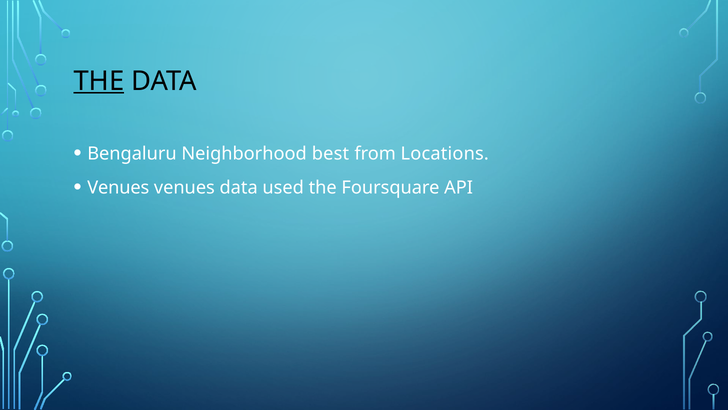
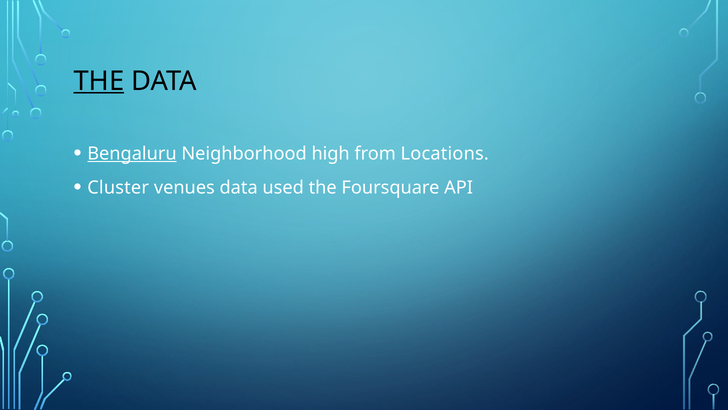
Bengaluru underline: none -> present (132, 154)
best: best -> high (331, 154)
Venues: Venues -> Cluster (118, 187)
